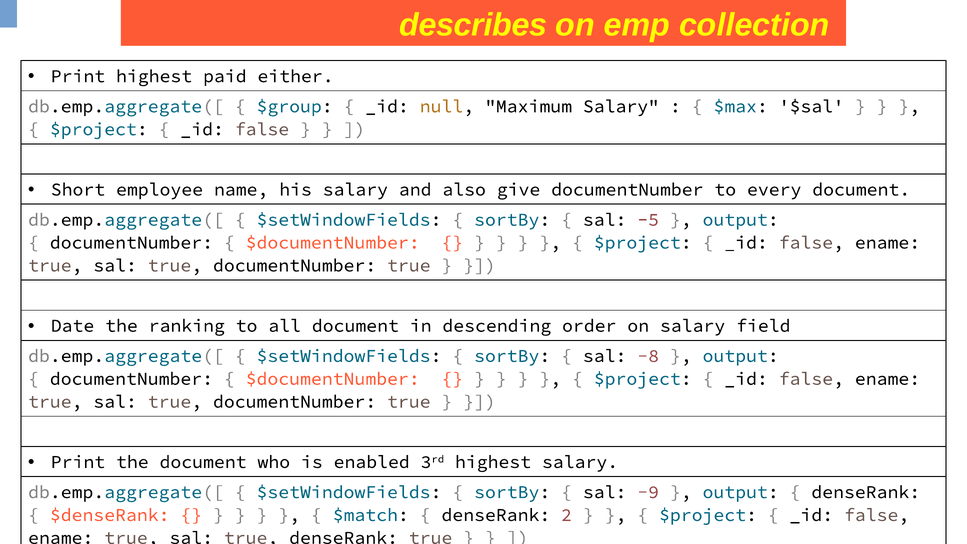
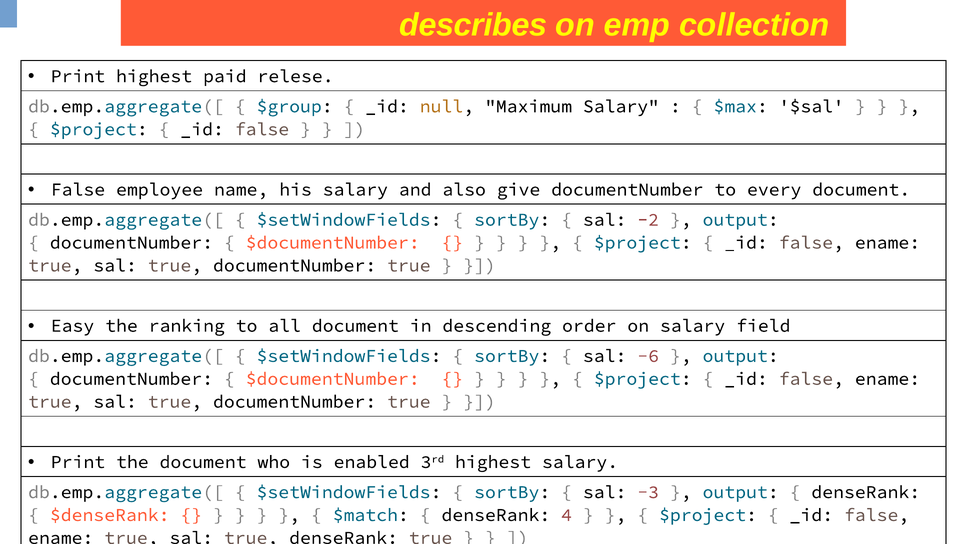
either: either -> relese (296, 76)
Short: Short -> False (78, 190)
-5: -5 -> -2 (648, 220)
Date: Date -> Easy (73, 326)
-8: -8 -> -6 (648, 356)
-9: -9 -> -3 (648, 492)
2: 2 -> 4 (567, 515)
